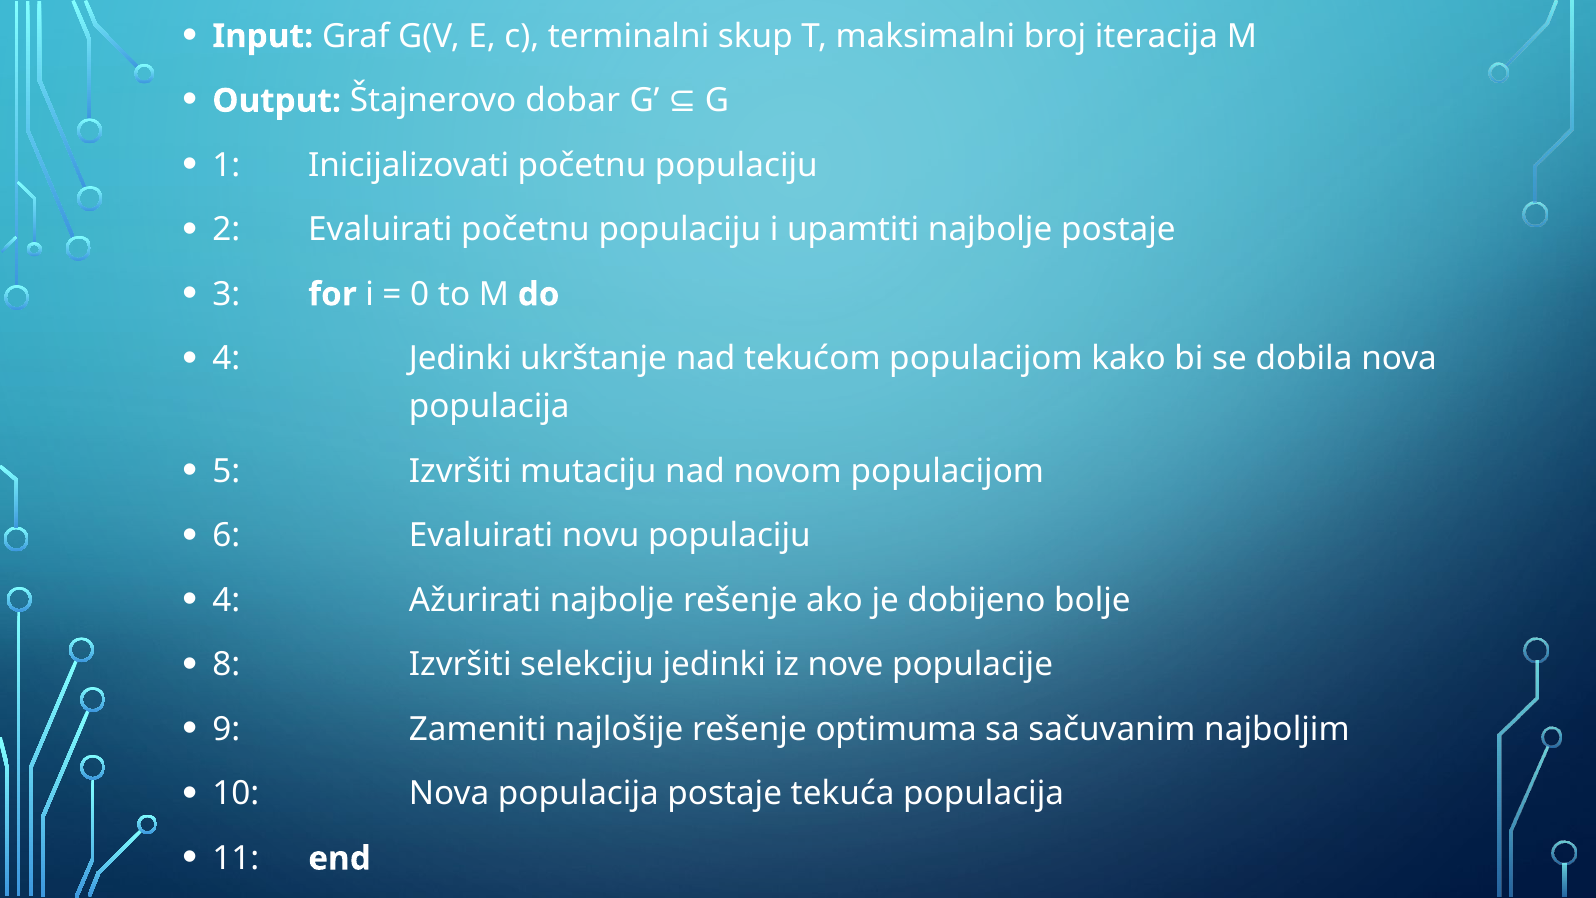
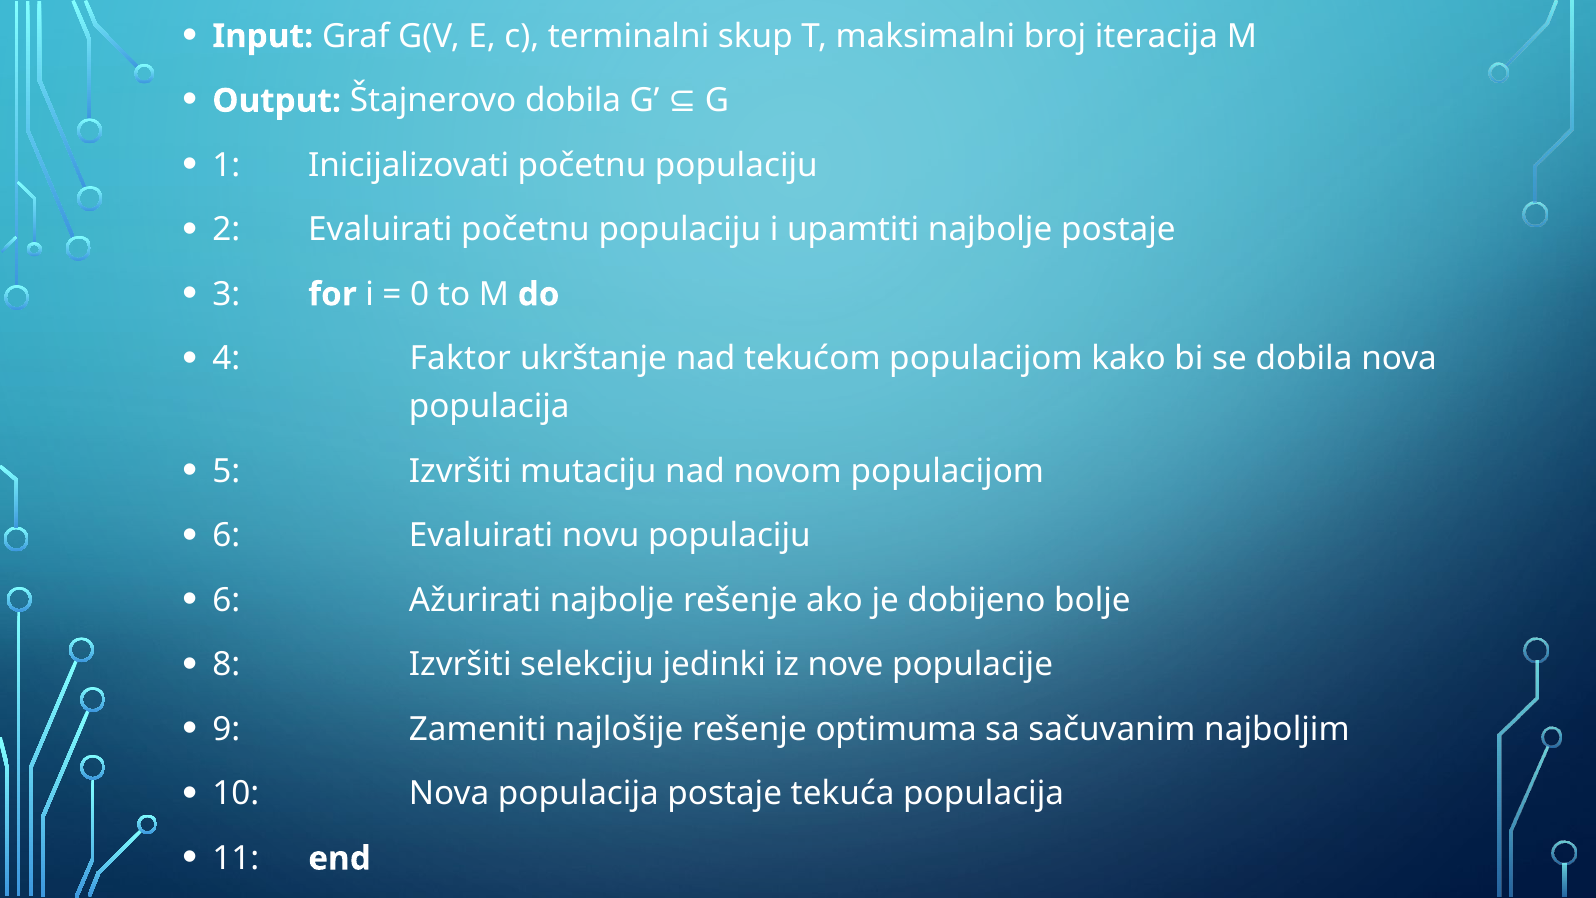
Štajnerovo dobar: dobar -> dobila (573, 101)
4 Jedinki: Jedinki -> Faktor (460, 359)
4: 4 -> 6 (226, 600)
